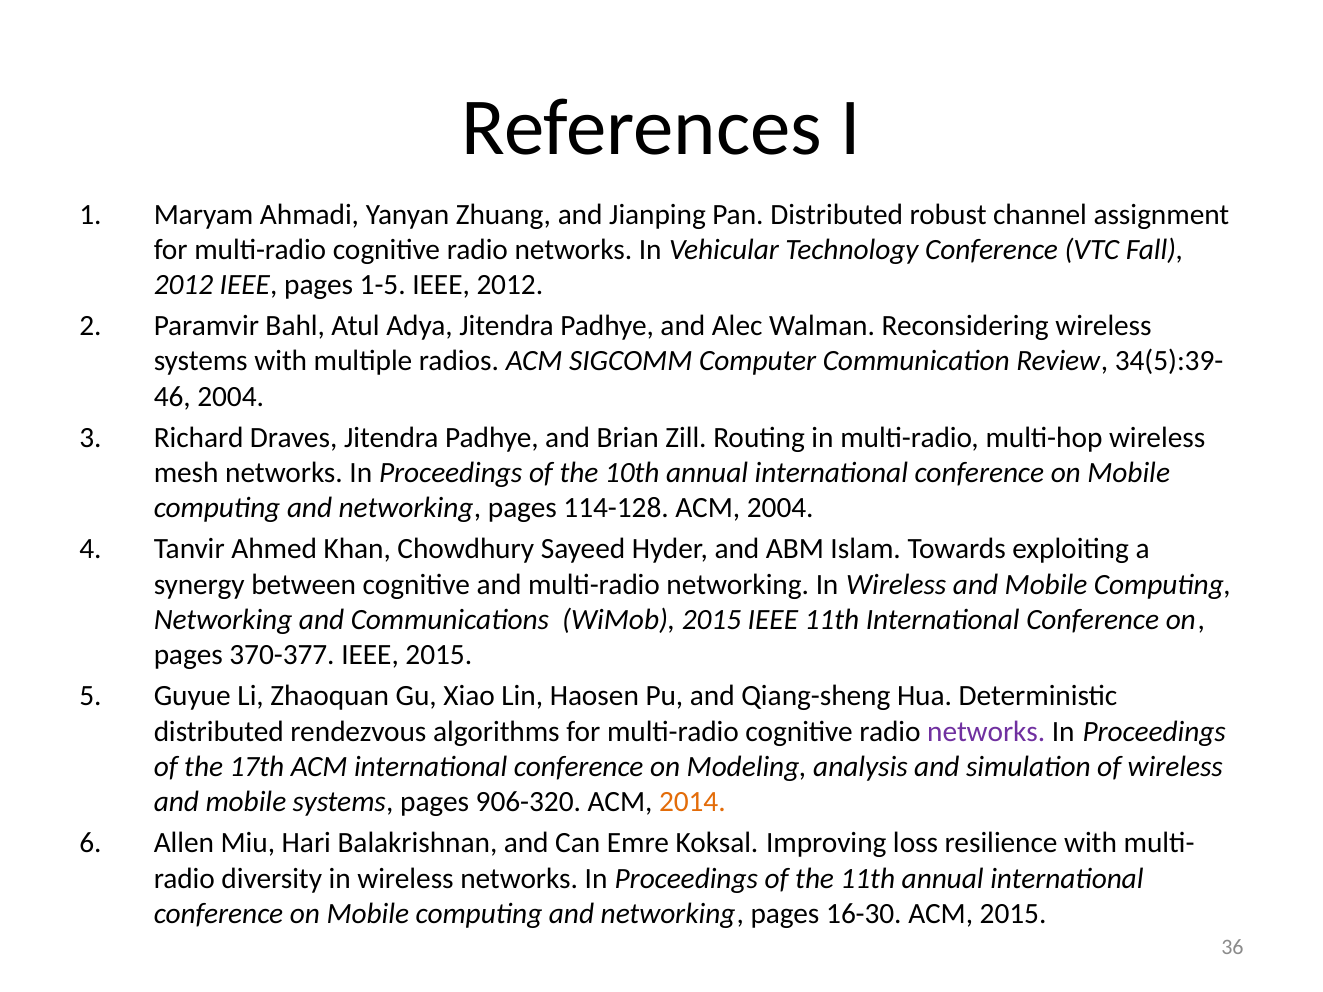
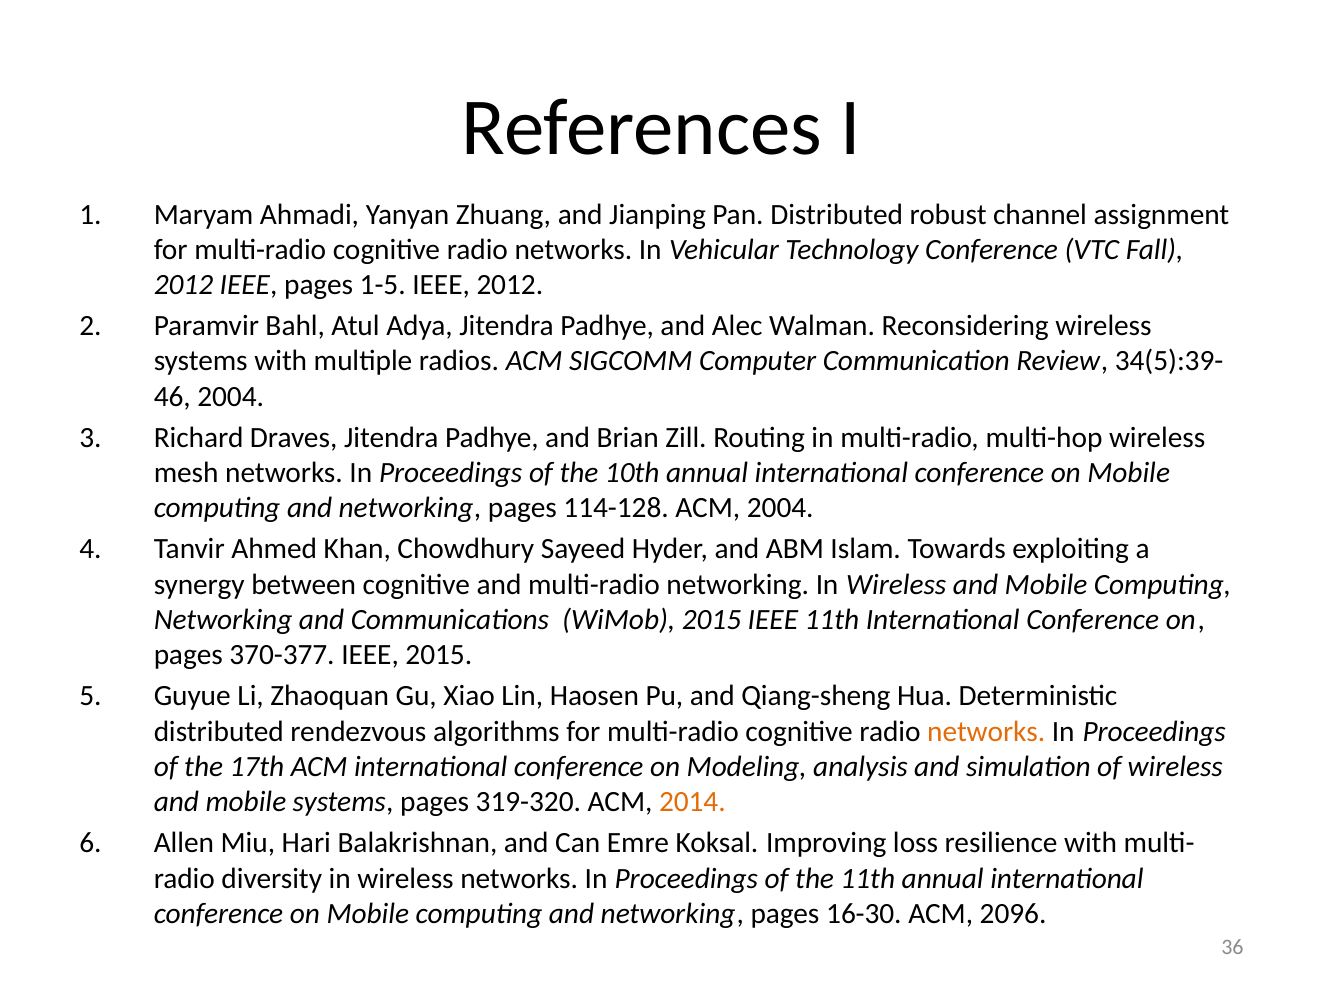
networks colour: purple -> orange (986, 732)
906-320: 906-320 -> 319-320 (528, 802)
ACM 2015: 2015 -> 2096 (1013, 914)
